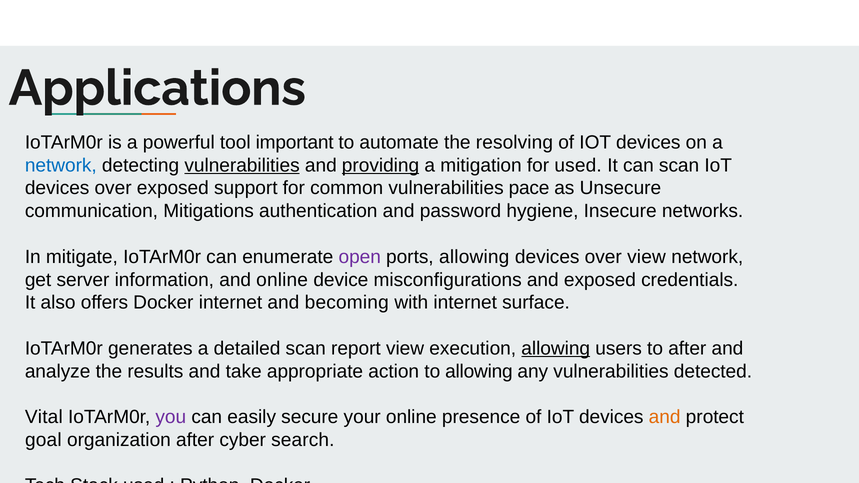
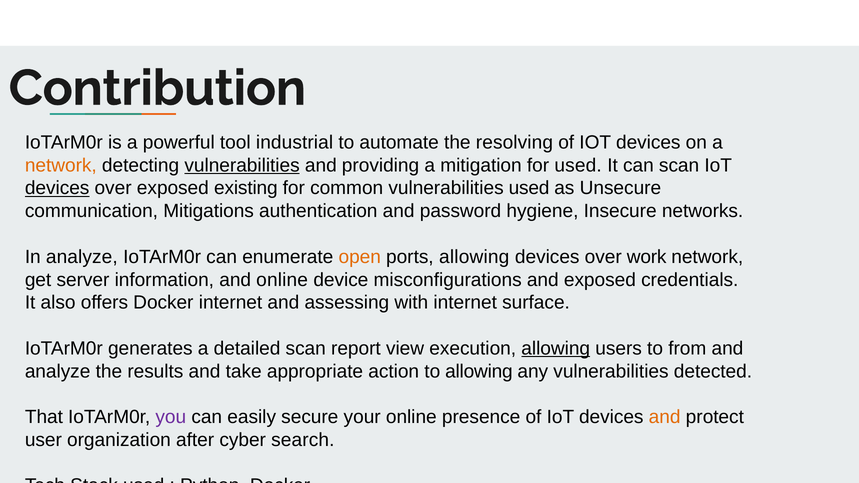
Applications: Applications -> Contribution (157, 88)
important: important -> industrial (295, 142)
network colour: blue -> orange (61, 165)
providing underline: present -> none (381, 165)
devices underline: none -> present (57, 188)
support: support -> existing (246, 188)
vulnerabilities pace: pace -> used (529, 188)
In mitigate: mitigate -> analyze (82, 257)
open colour: purple -> orange (360, 257)
over view: view -> work (647, 257)
becoming: becoming -> assessing (347, 303)
to after: after -> from (687, 349)
Vital: Vital -> That (44, 417)
goal: goal -> user (43, 440)
